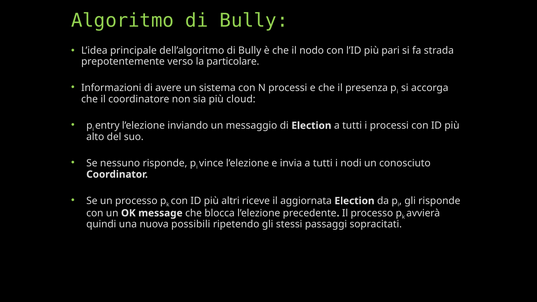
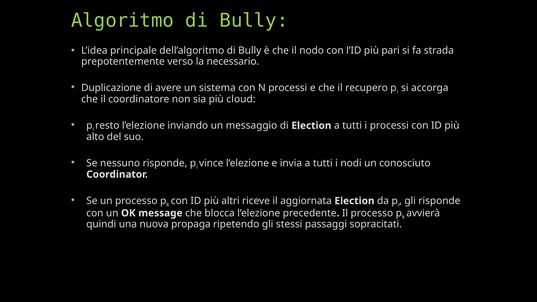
particolare: particolare -> necessario (233, 61)
Informazioni: Informazioni -> Duplicazione (111, 88)
presenza: presenza -> recupero (367, 88)
entry: entry -> resto (107, 126)
possibili: possibili -> propaga (191, 224)
